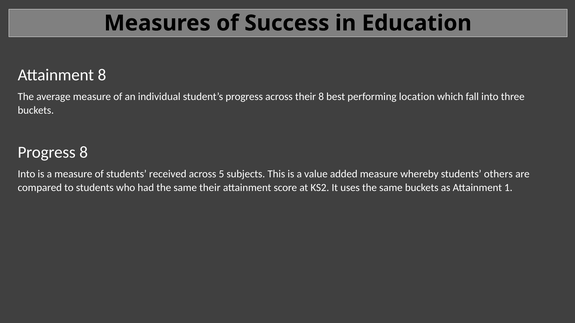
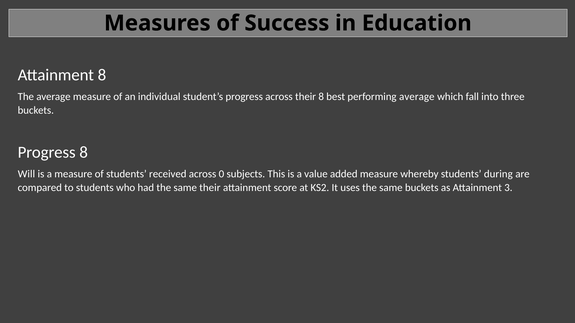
performing location: location -> average (417, 97)
Into: Into -> Will (26, 174)
5: 5 -> 0 (221, 174)
others: others -> during (498, 174)
1: 1 -> 3 (508, 188)
